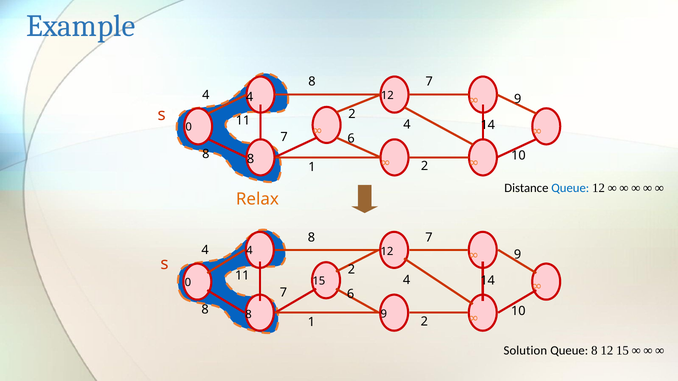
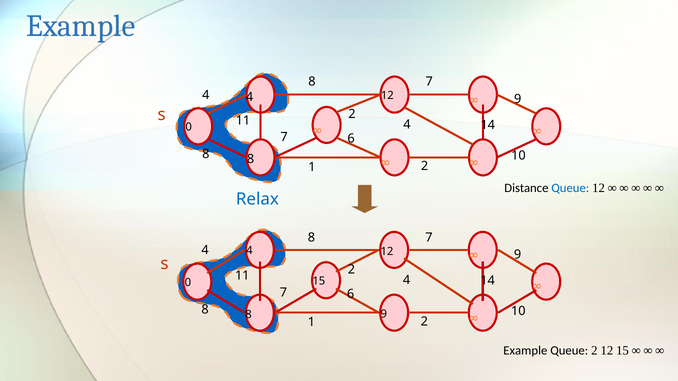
Relax colour: orange -> blue (257, 200)
Solution: Solution -> Example (525, 351)
Queue 8: 8 -> 2 (594, 351)
